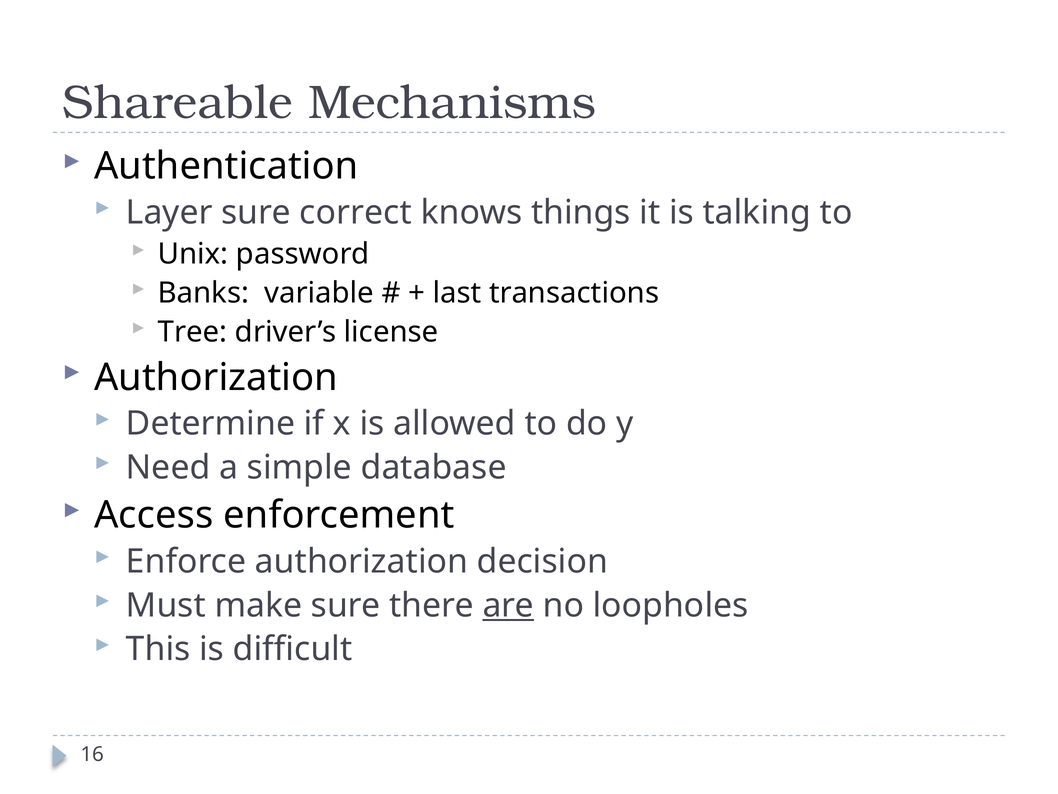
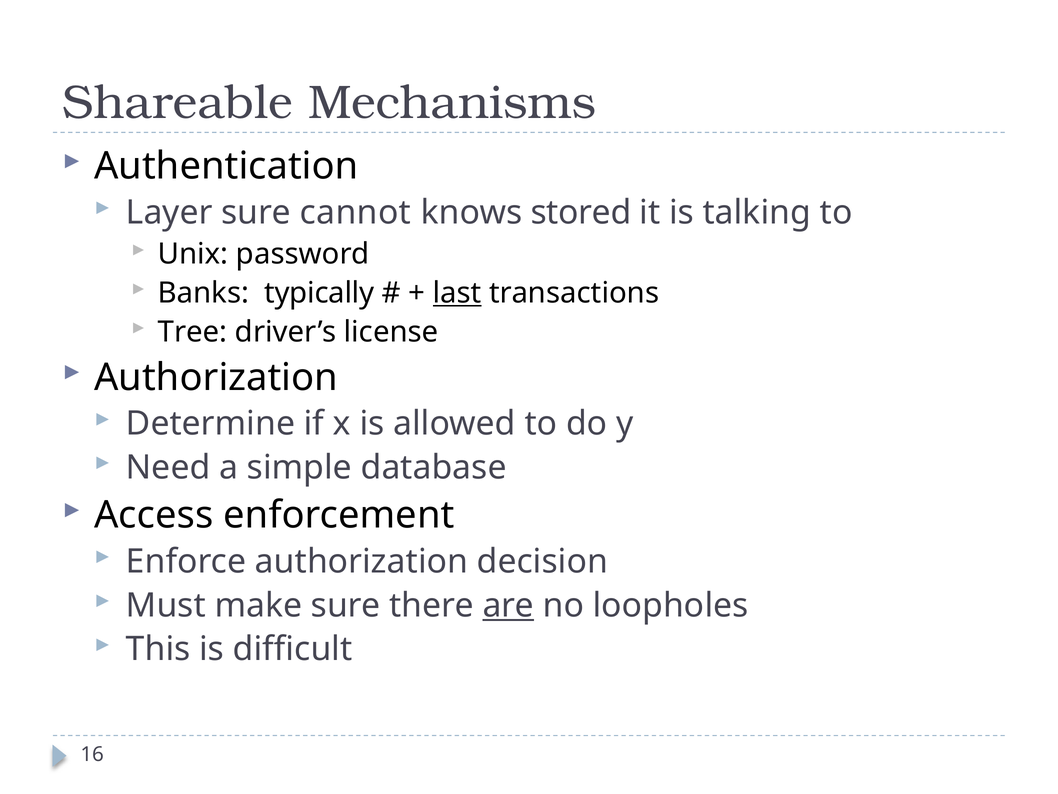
correct: correct -> cannot (356, 212)
things: things -> stored (581, 212)
variable: variable -> typically (319, 293)
last underline: none -> present (457, 293)
